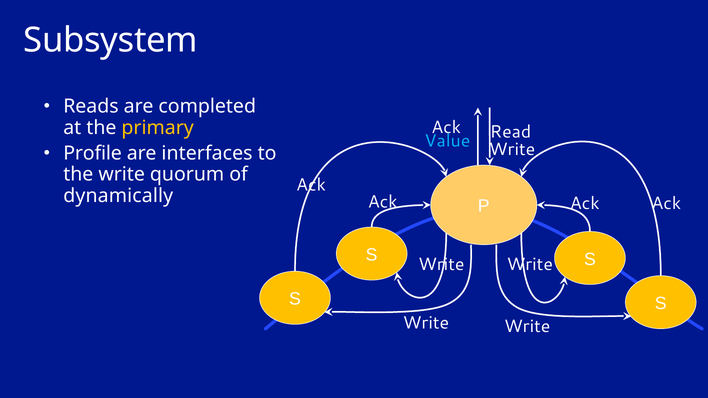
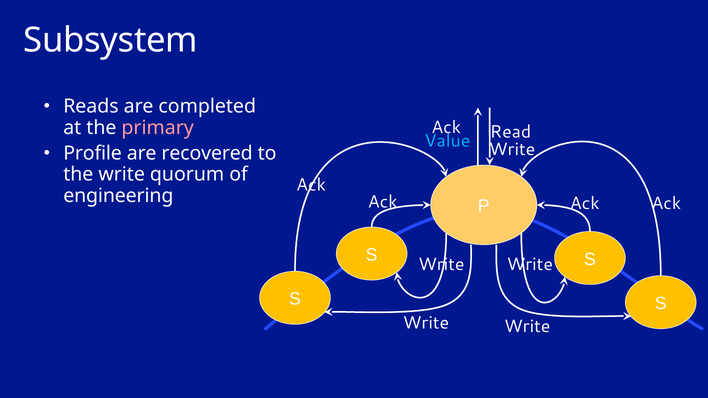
primary colour: yellow -> pink (158, 128)
interfaces: interfaces -> recovered (207, 153)
dynamically: dynamically -> engineering (118, 196)
